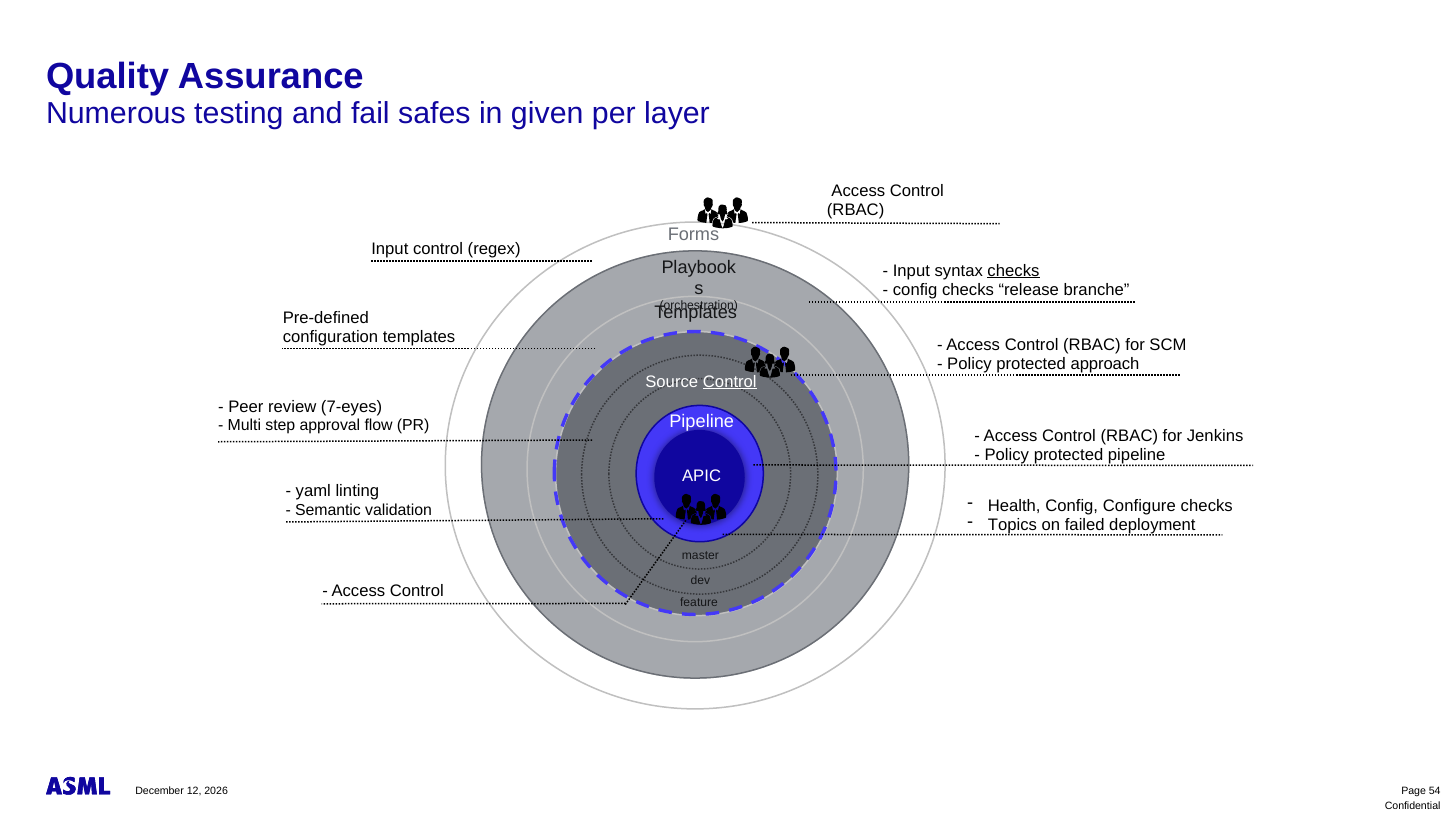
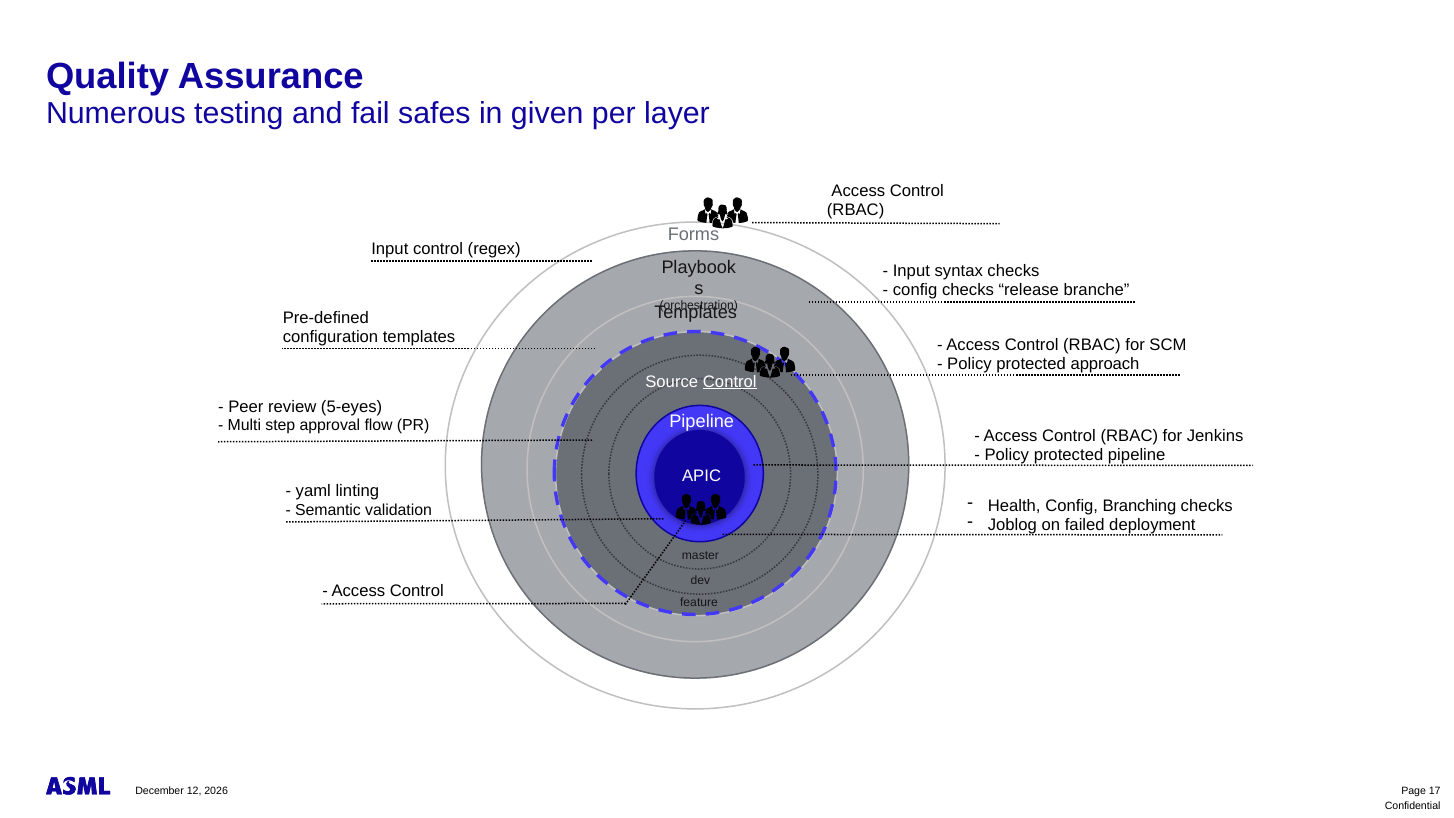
checks underline: present -> none (1013, 270)
7-eyes: 7-eyes -> 5-eyes (352, 407)
Configure: Configure -> Branching (1140, 506)
Topics: Topics -> Joblog (1012, 525)
54: 54 -> 17 (1435, 791)
